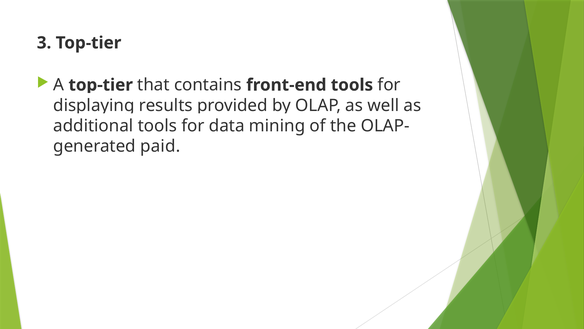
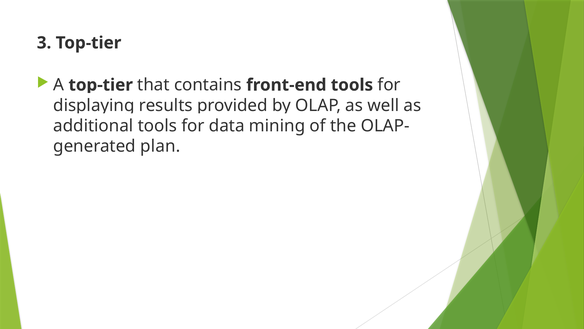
paid: paid -> plan (160, 146)
